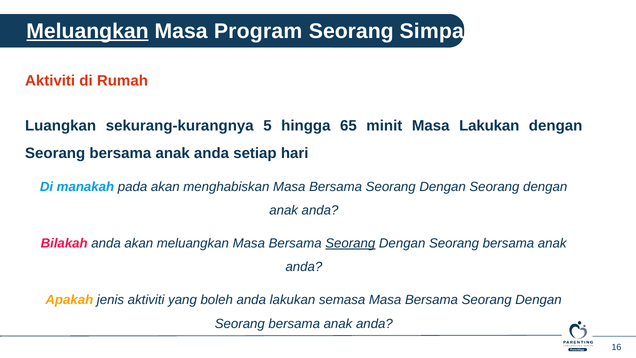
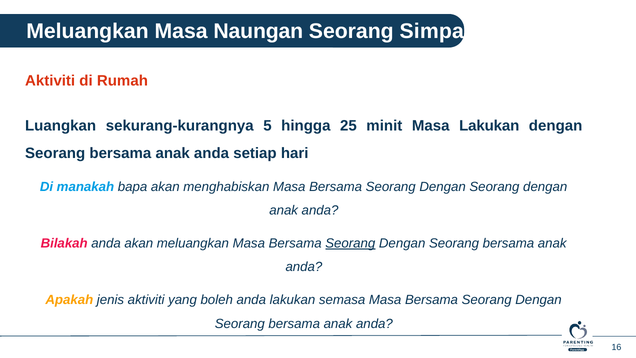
Meluangkan underline: present -> none (87, 31)
Program: Program -> Naungan (258, 31)
65: 65 -> 25 (348, 126)
pada: pada -> bapa (133, 187)
